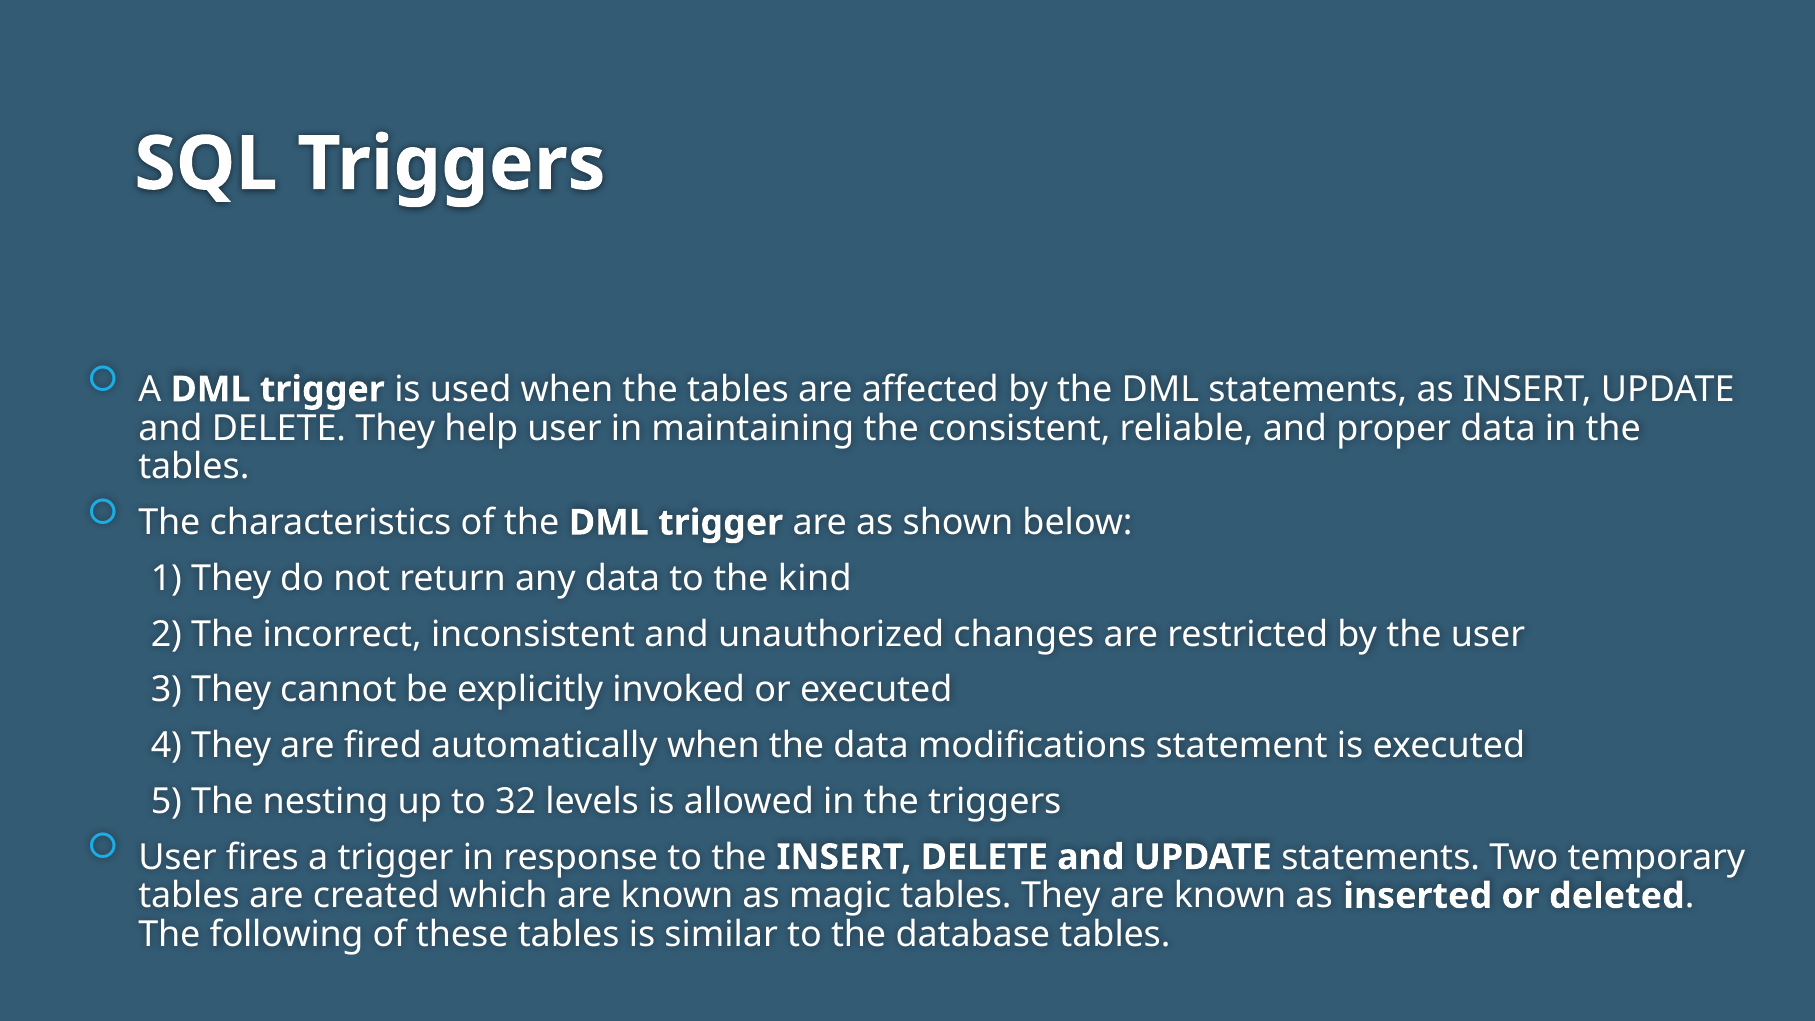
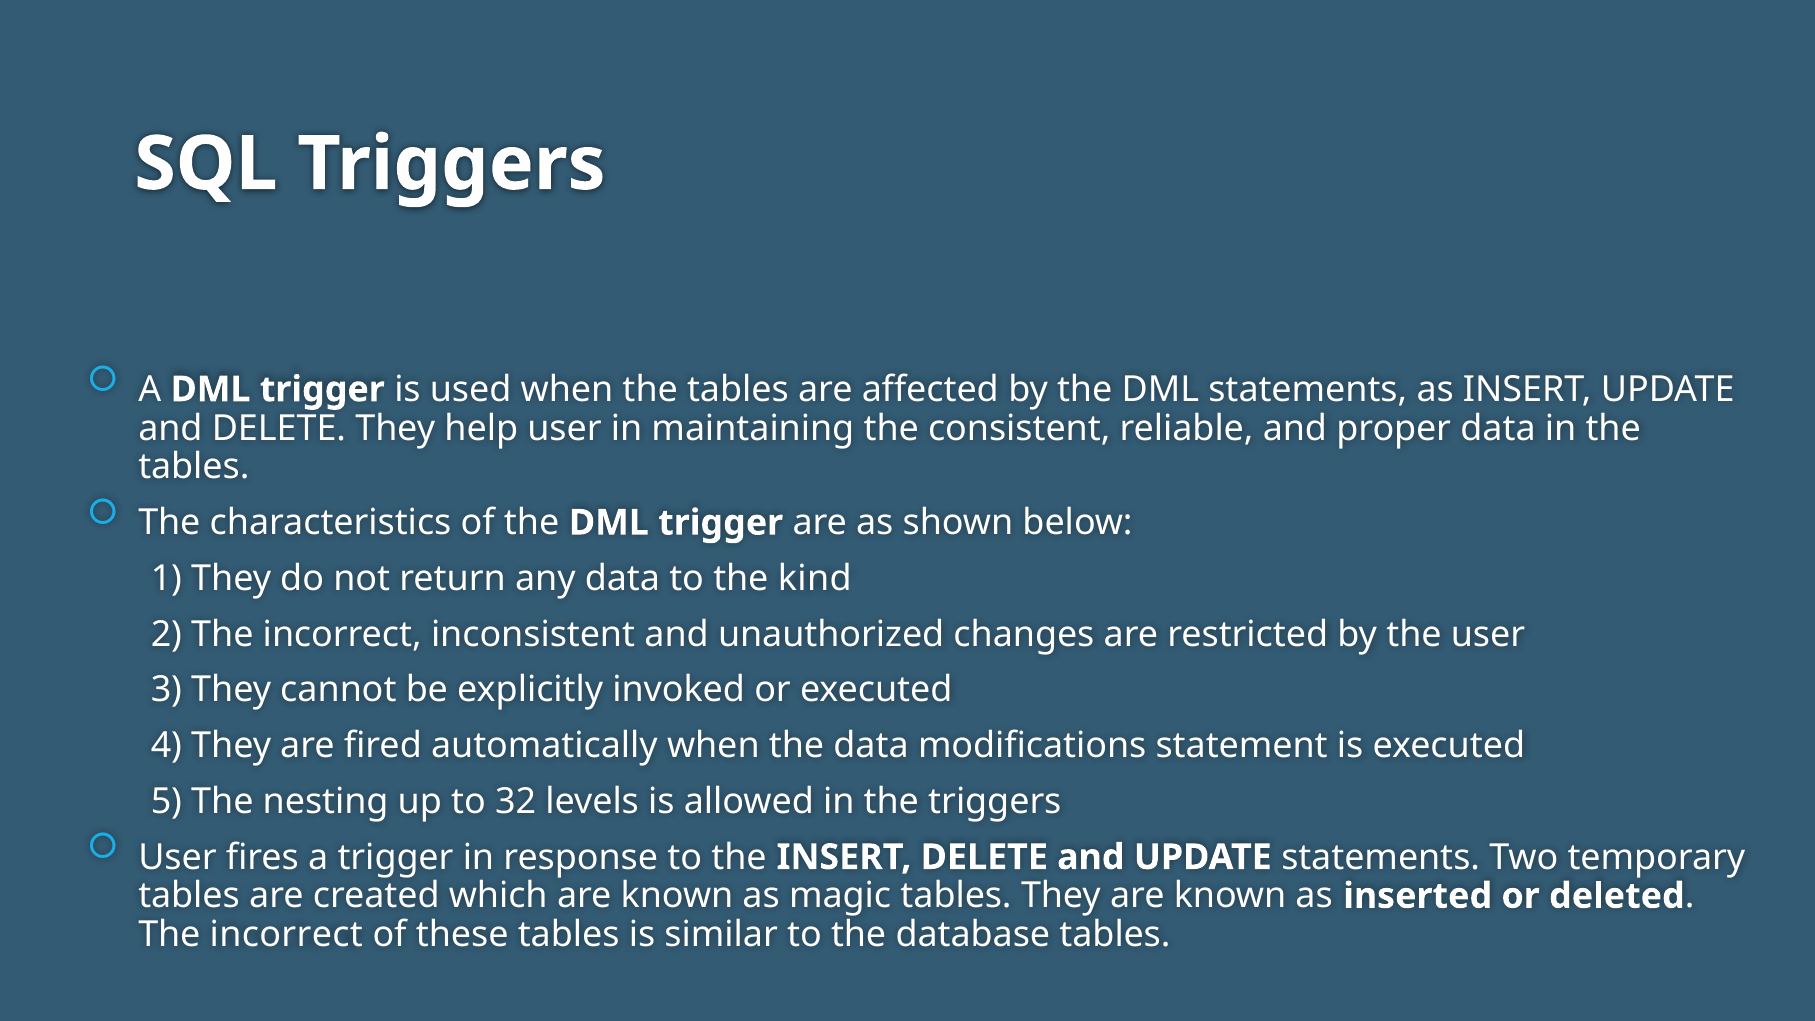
following: following -> incorrect (286, 935)
